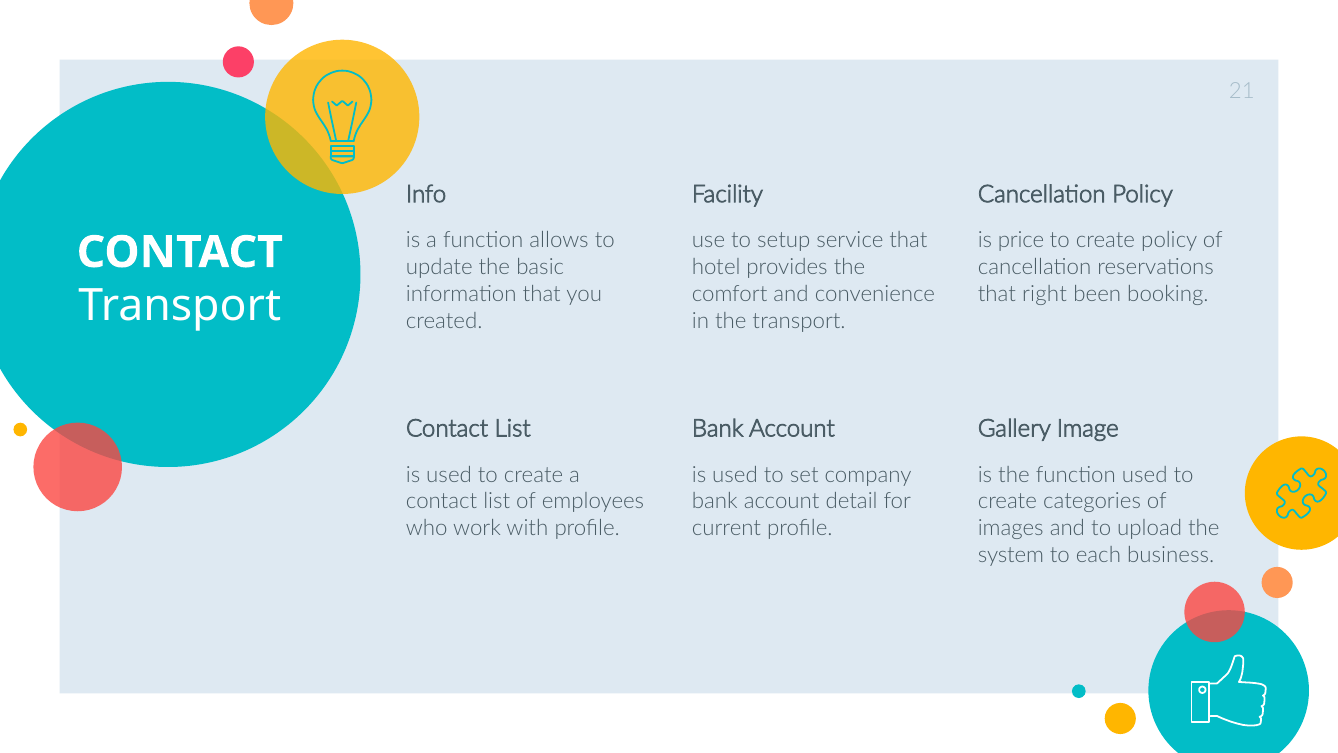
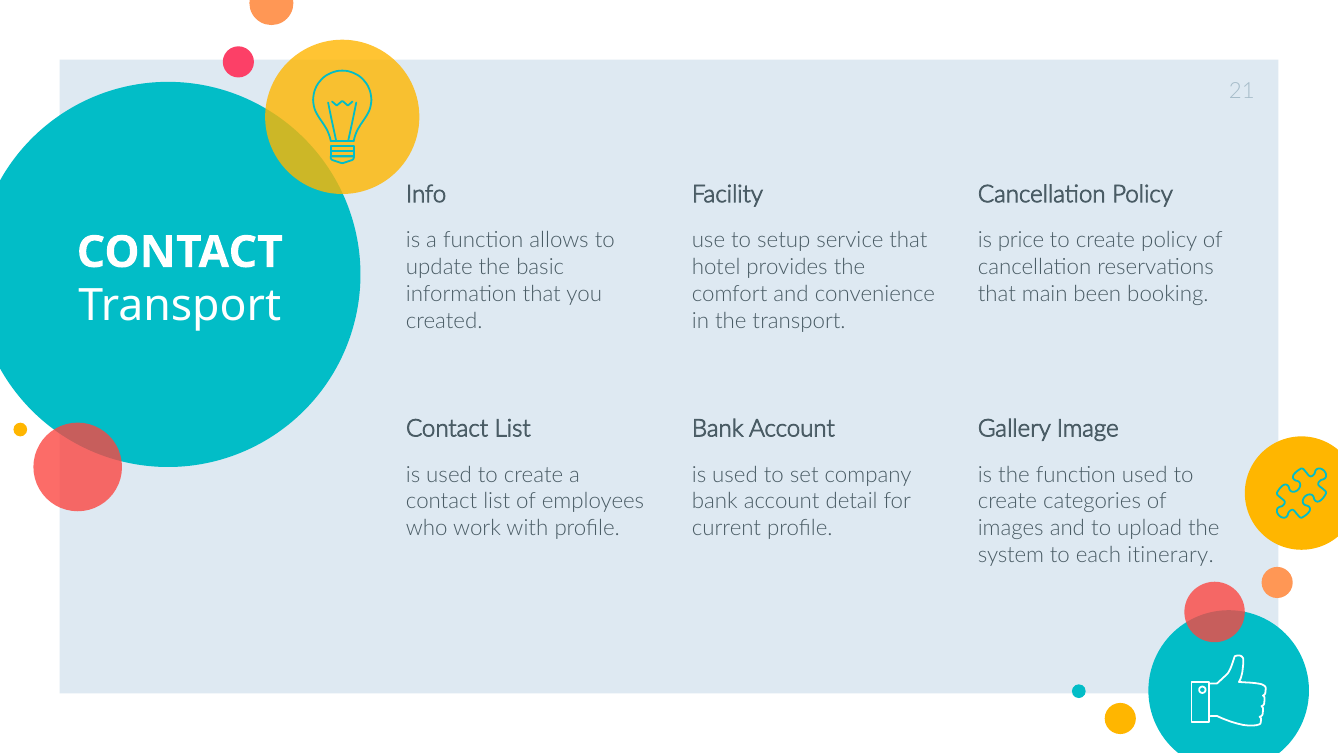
right: right -> main (1045, 294)
business: business -> itinerary (1171, 555)
